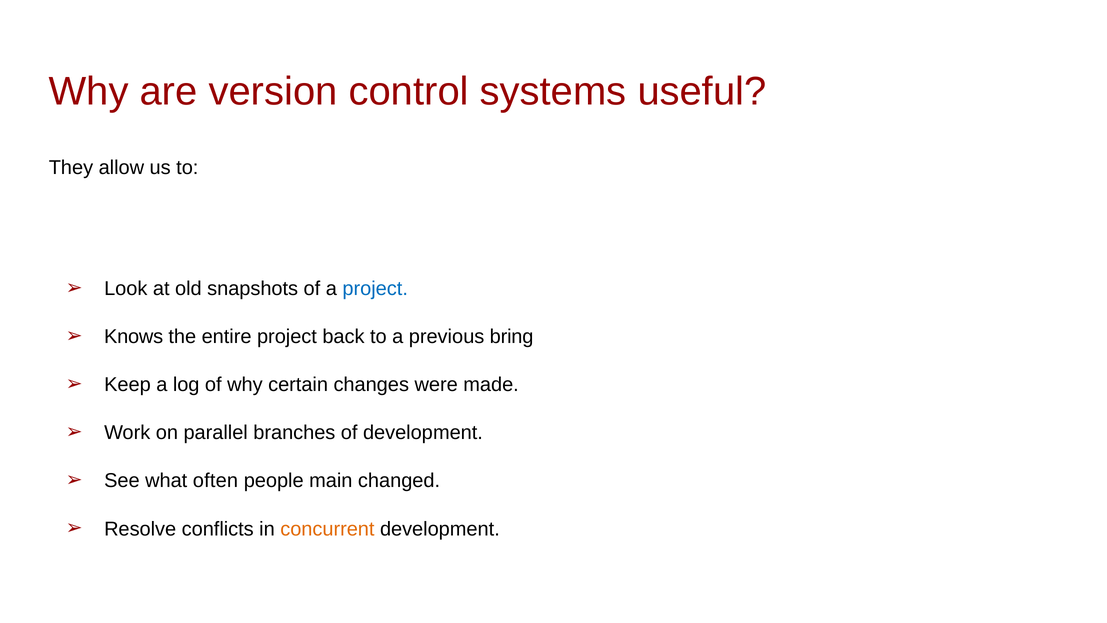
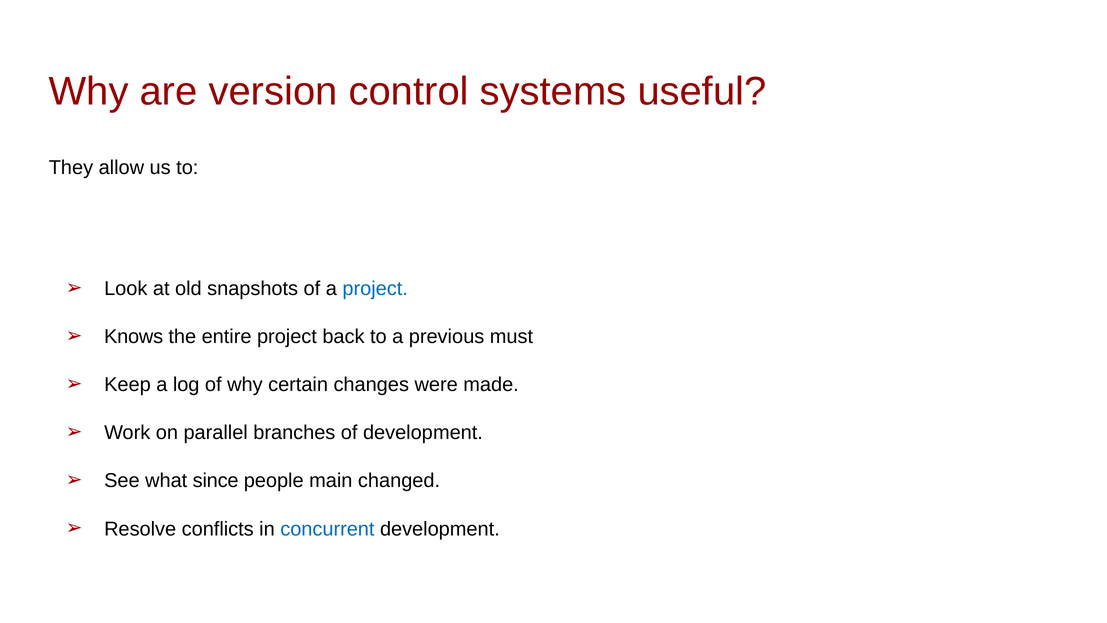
bring: bring -> must (511, 337)
often: often -> since (216, 481)
concurrent colour: orange -> blue (327, 529)
